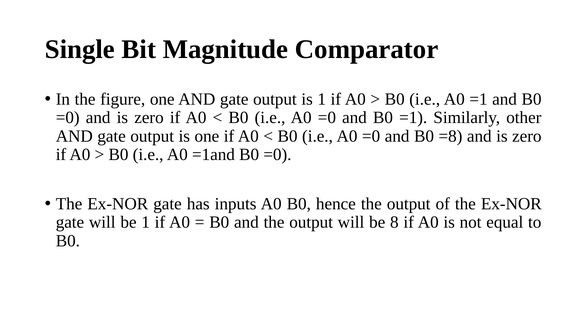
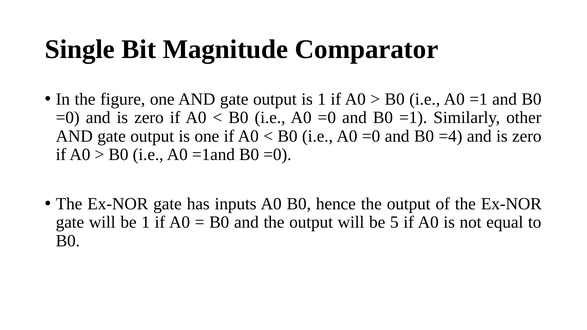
=8: =8 -> =4 (450, 136)
8: 8 -> 5 (394, 222)
